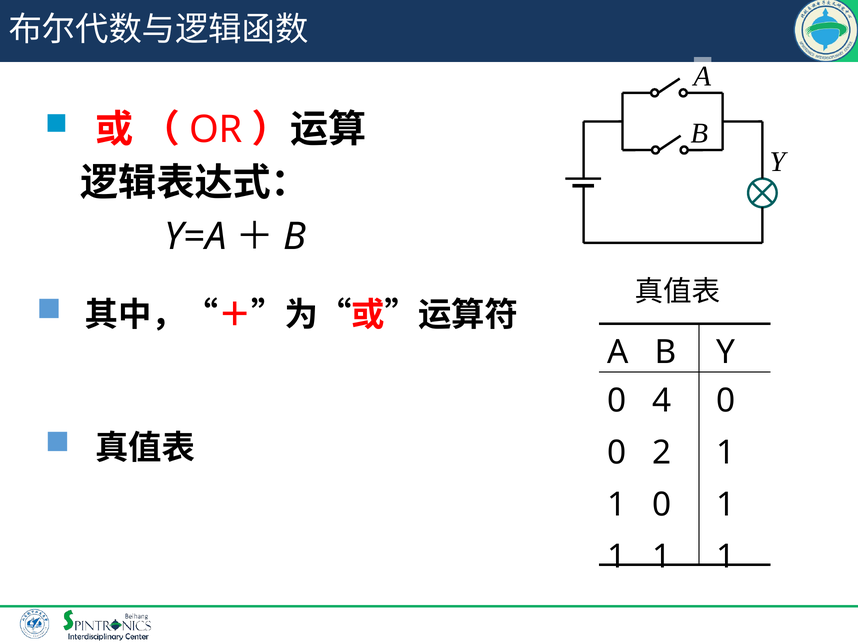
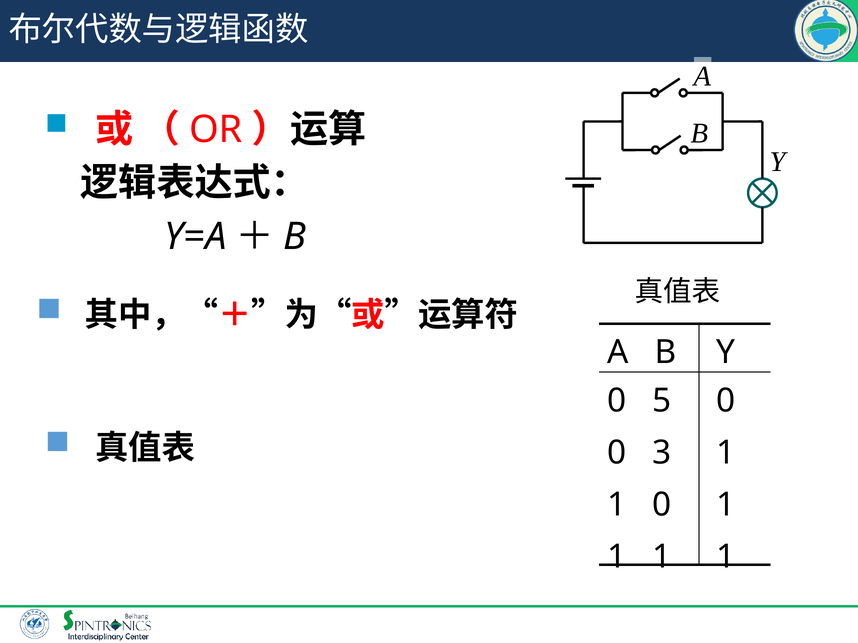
4: 4 -> 5 (662, 401)
2: 2 -> 3 (662, 453)
